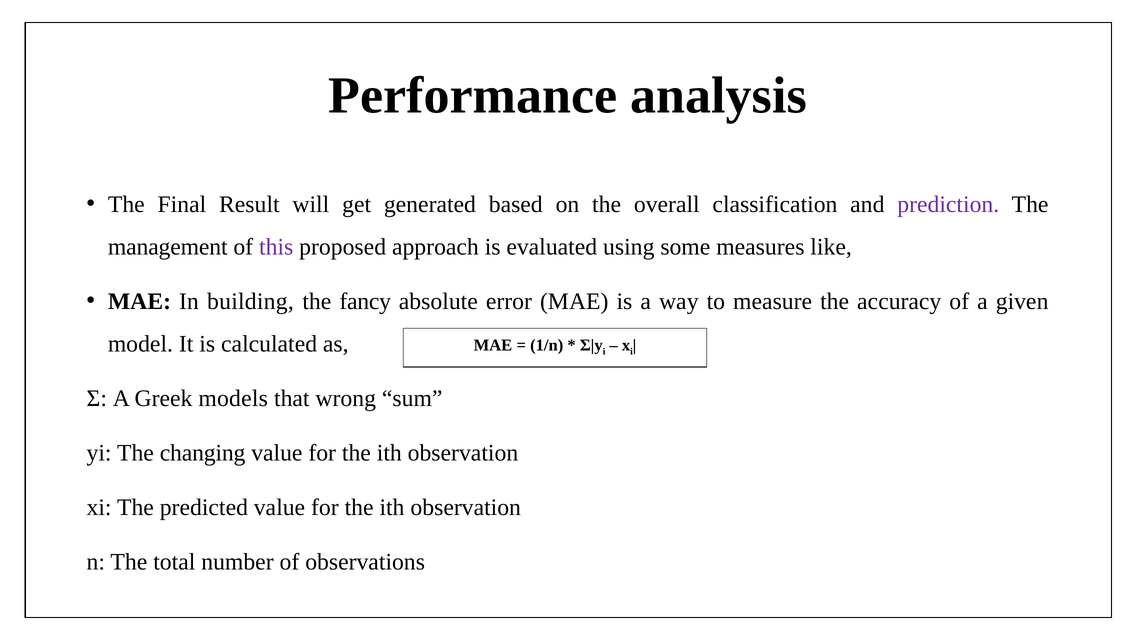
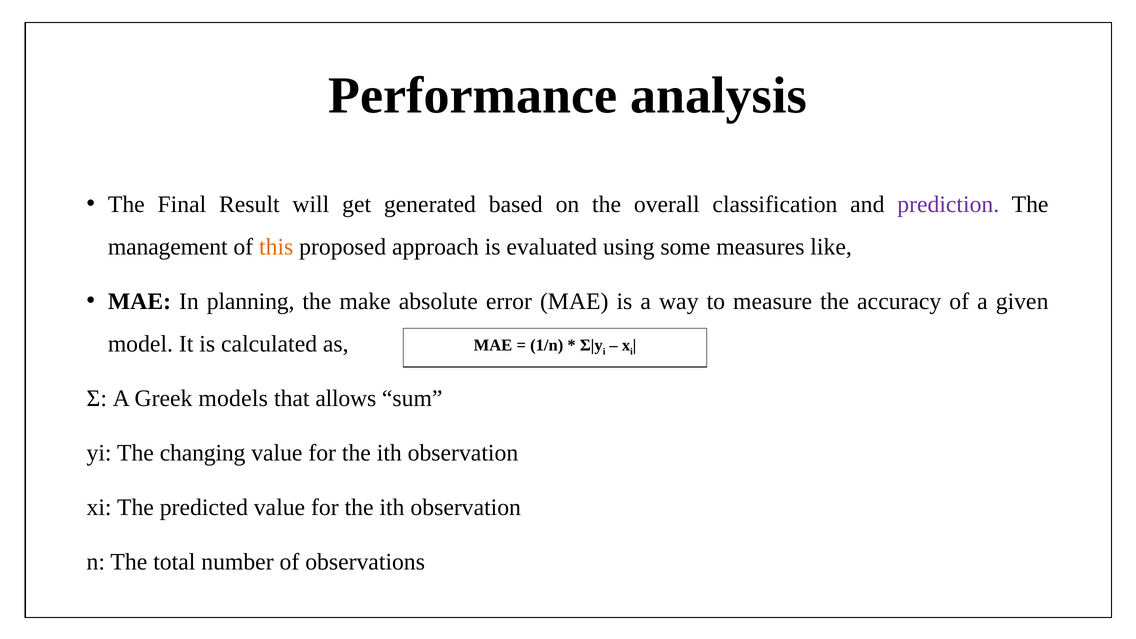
this colour: purple -> orange (276, 247)
building: building -> planning (251, 301)
fancy: fancy -> make (365, 301)
wrong: wrong -> allows (346, 398)
